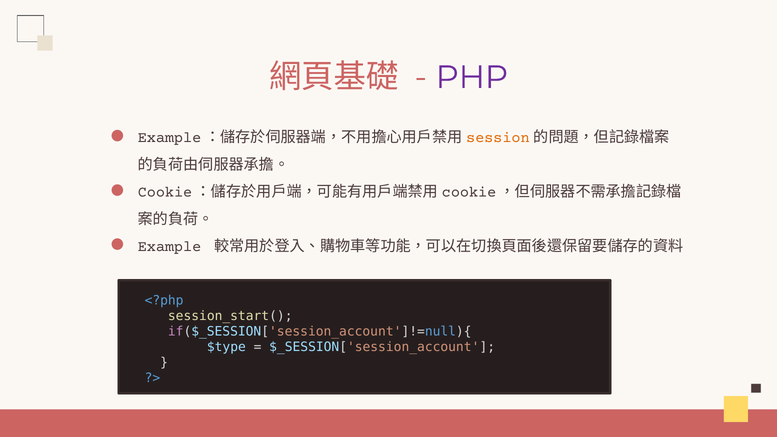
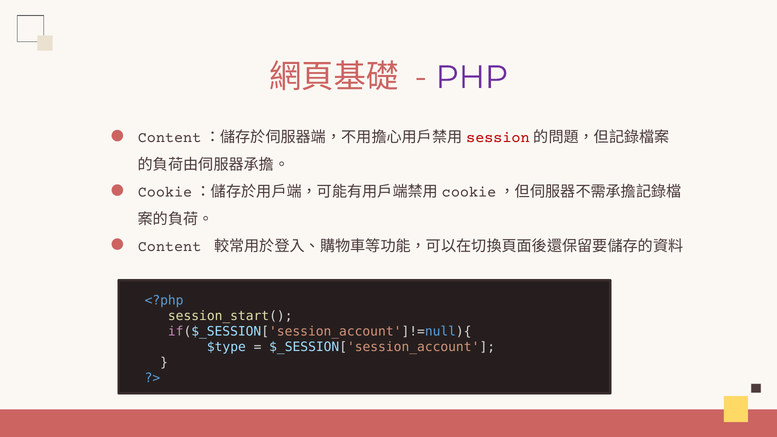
Example: Example -> Content (170, 138)
session colour: orange -> red (498, 138)
Example: Example -> Content (170, 246)
